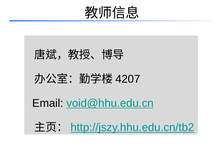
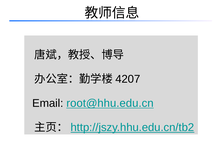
void@hhu.edu.cn: void@hhu.edu.cn -> root@hhu.edu.cn (110, 103)
